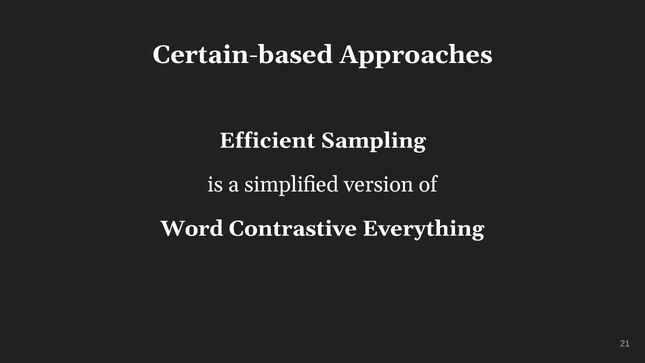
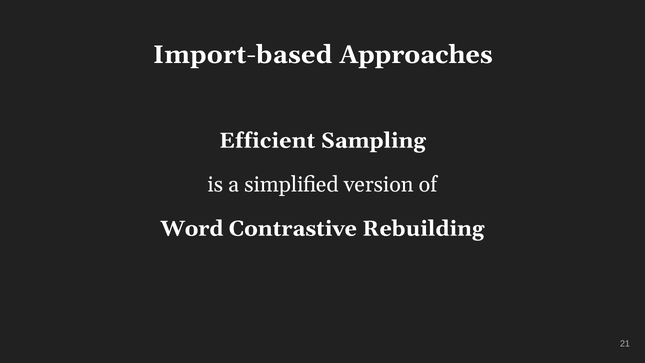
Certain-based: Certain-based -> Import-based (243, 55)
Everything: Everything -> Rebuilding (423, 229)
